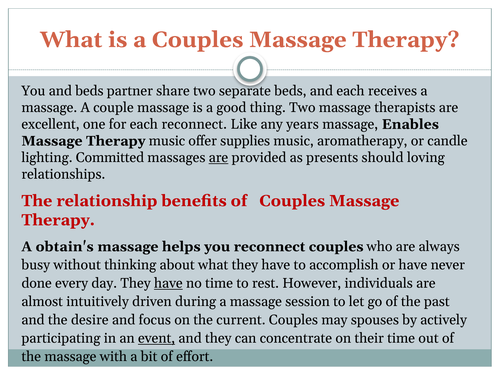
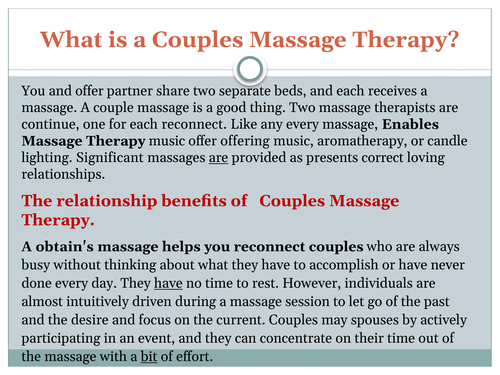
and beds: beds -> offer (89, 91)
excellent: excellent -> continue (50, 124)
any years: years -> every (303, 124)
supplies: supplies -> offering (245, 141)
Committed: Committed -> Significant (110, 158)
should: should -> correct (383, 158)
event underline: present -> none (157, 338)
bit underline: none -> present (149, 357)
